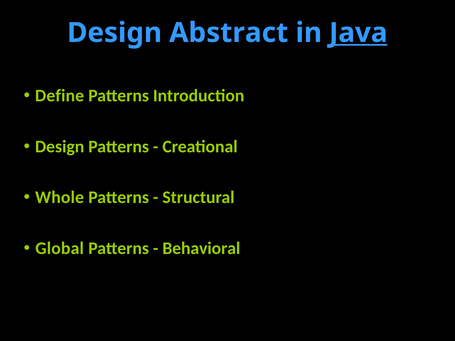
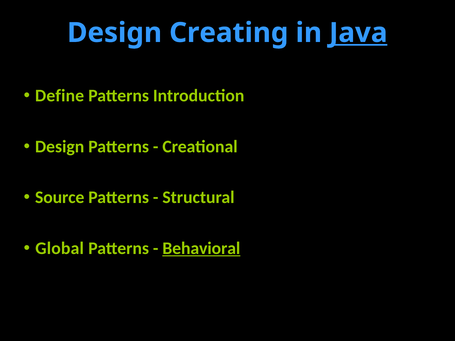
Abstract: Abstract -> Creating (229, 33)
Whole: Whole -> Source (60, 198)
Behavioral underline: none -> present (201, 248)
